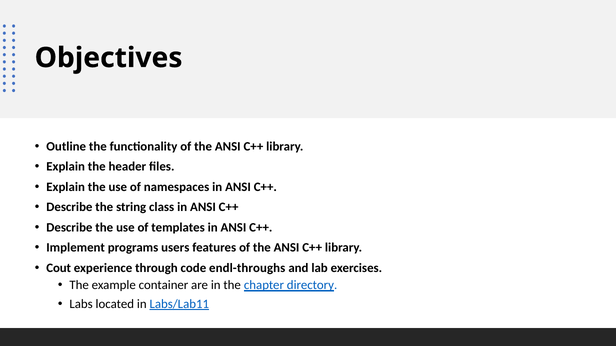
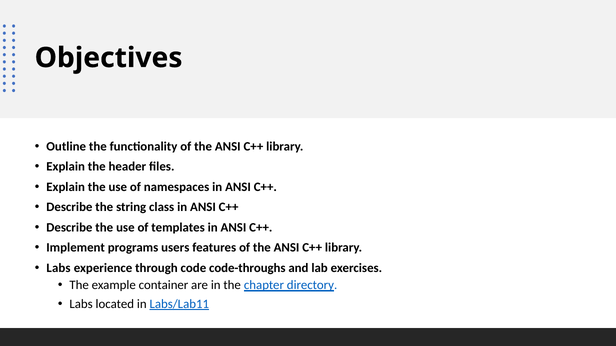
Cout: Cout -> Labs (59, 268)
endl-throughs: endl-throughs -> code-throughs (247, 268)
